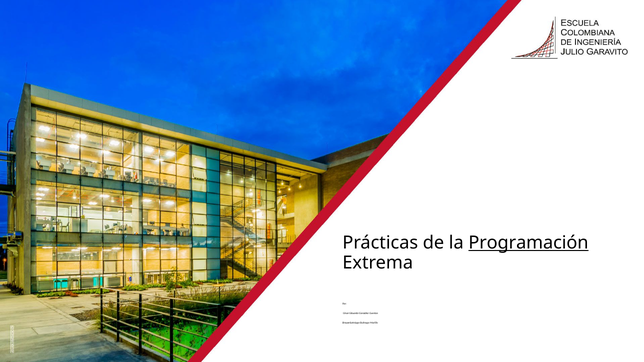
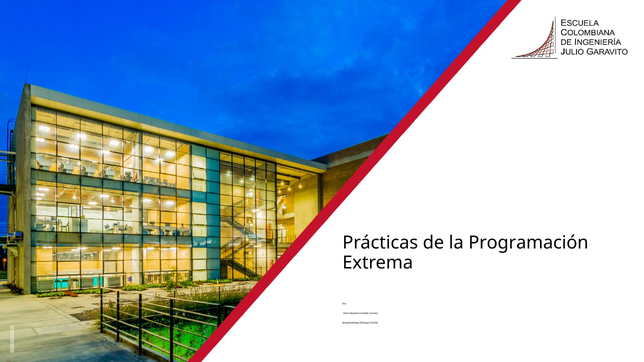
Programación underline: present -> none (528, 243)
